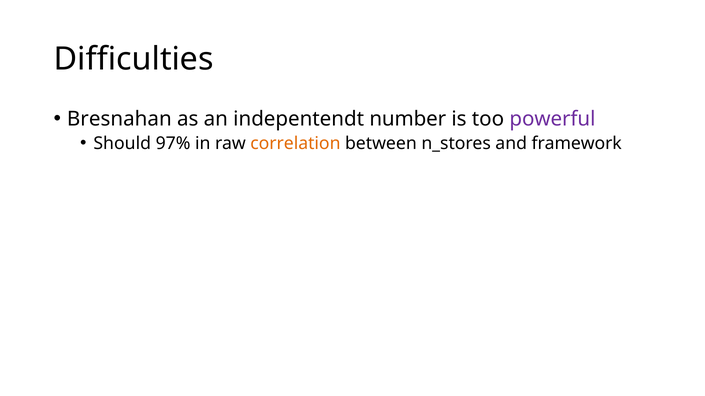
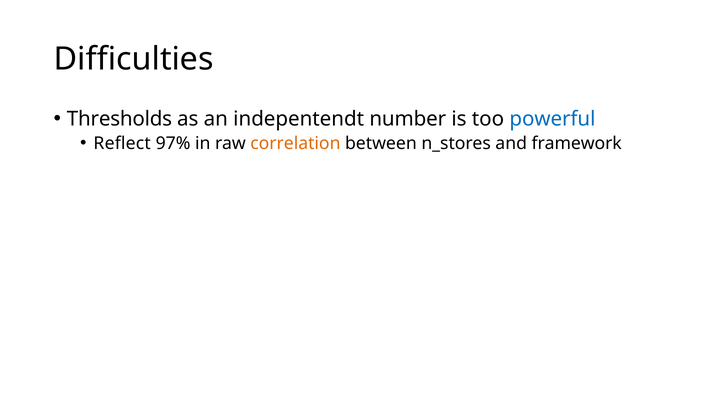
Bresnahan: Bresnahan -> Thresholds (119, 119)
powerful colour: purple -> blue (552, 119)
Should: Should -> Reflect (122, 143)
